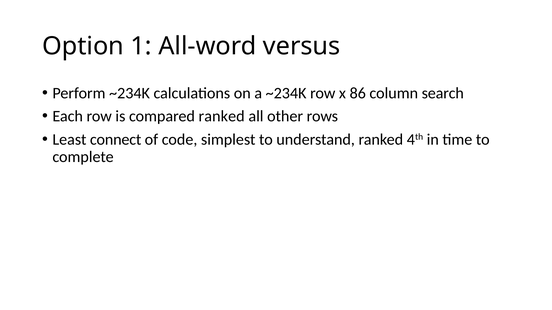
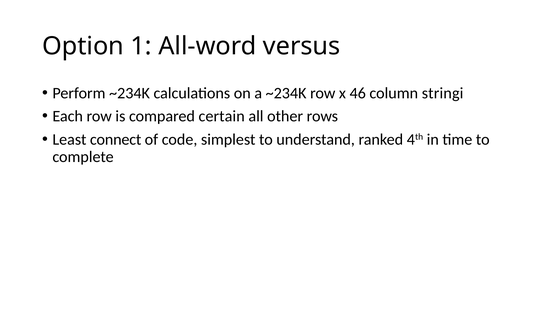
86: 86 -> 46 (358, 93)
search: search -> stringi (443, 93)
compared ranked: ranked -> certain (222, 116)
